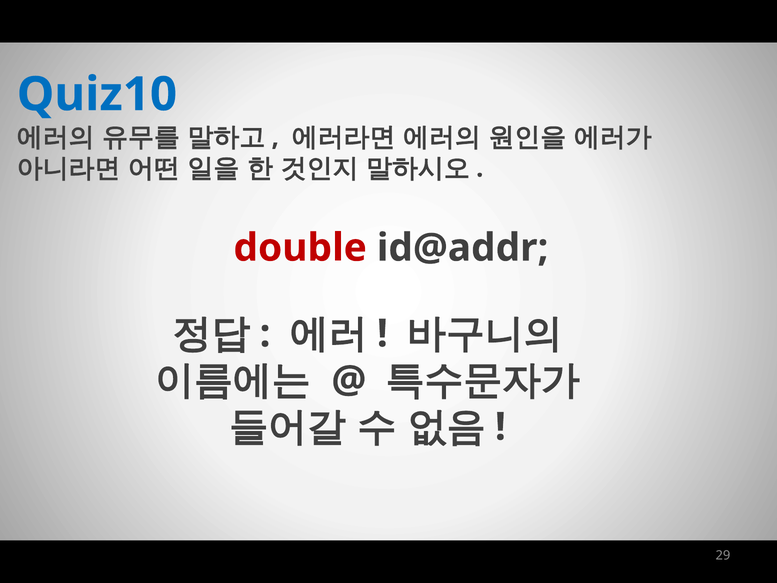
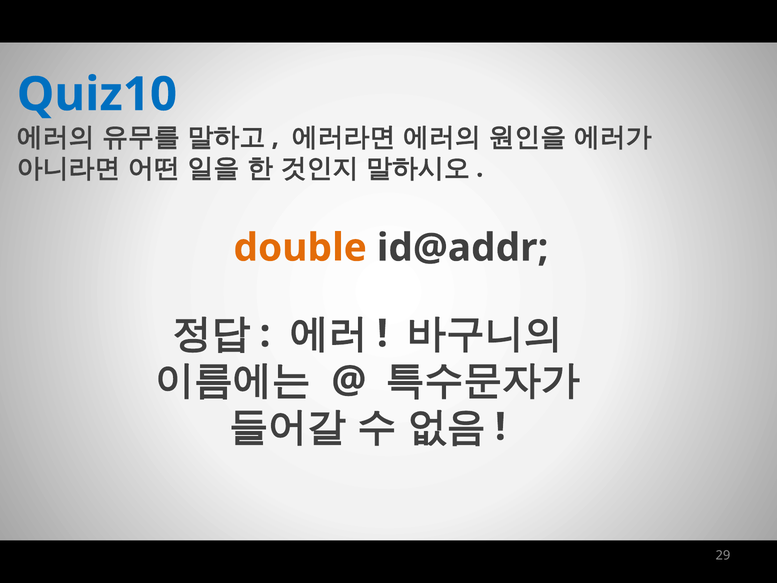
double colour: red -> orange (300, 248)
